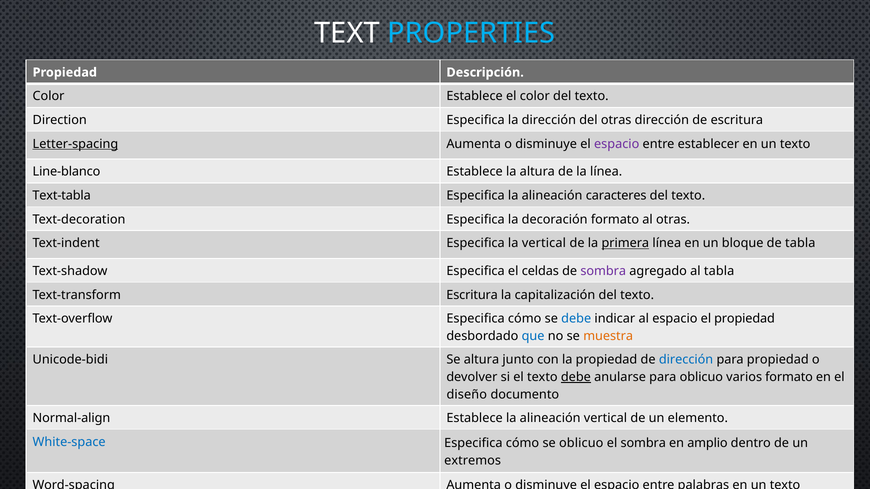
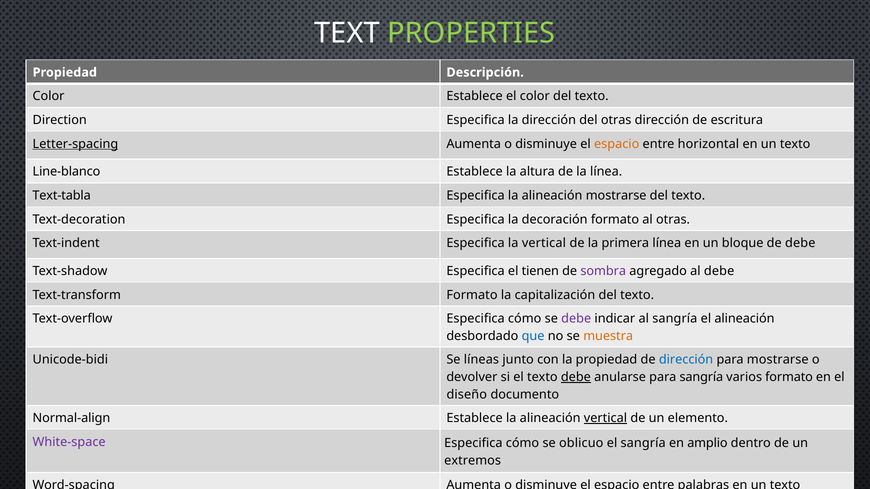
PROPERTIES colour: light blue -> light green (471, 33)
espacio colour: purple -> orange (617, 144)
establecer: establecer -> horizontal (708, 144)
alineación caracteres: caracteres -> mostrarse (616, 196)
primera underline: present -> none (625, 243)
de tabla: tabla -> debe (800, 243)
celdas: celdas -> tienen (540, 271)
al tabla: tabla -> debe (719, 271)
Text-transform Escritura: Escritura -> Formato (472, 295)
debe colour: blue -> purple (576, 319)
al espacio: espacio -> sangría (675, 319)
el propiedad: propiedad -> alineación (744, 319)
Se altura: altura -> líneas (481, 360)
para propiedad: propiedad -> mostrarse (778, 360)
para oblicuo: oblicuo -> sangría (701, 377)
vertical underline: none -> present (605, 418)
White-space colour: blue -> purple (69, 442)
el sombra: sombra -> sangría (643, 443)
